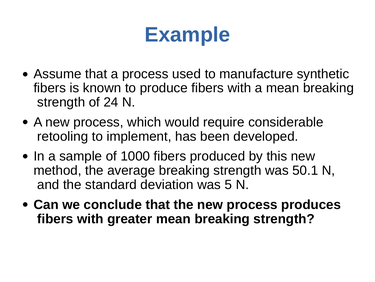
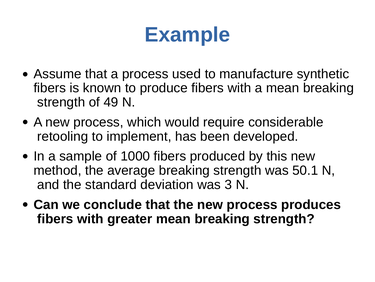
24: 24 -> 49 (111, 102)
5: 5 -> 3 (228, 184)
